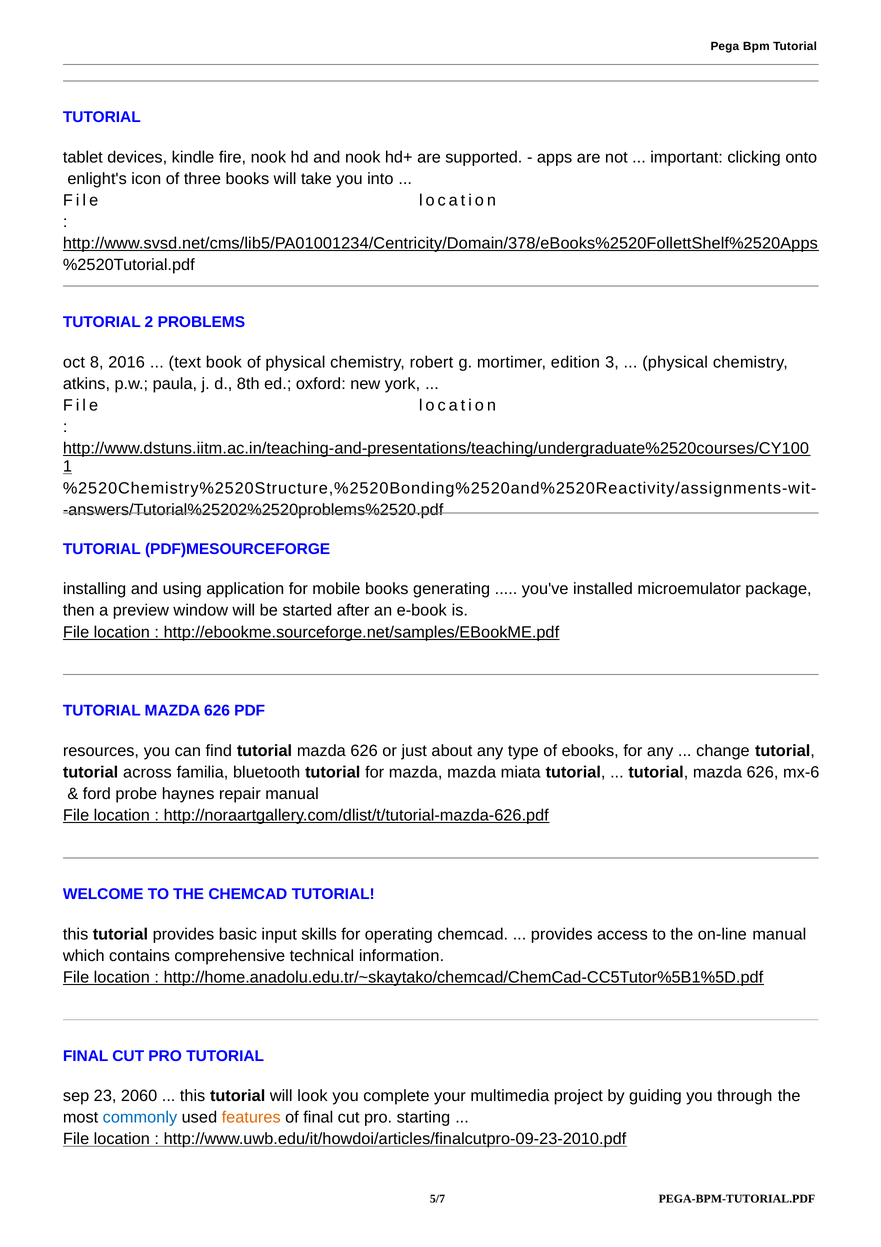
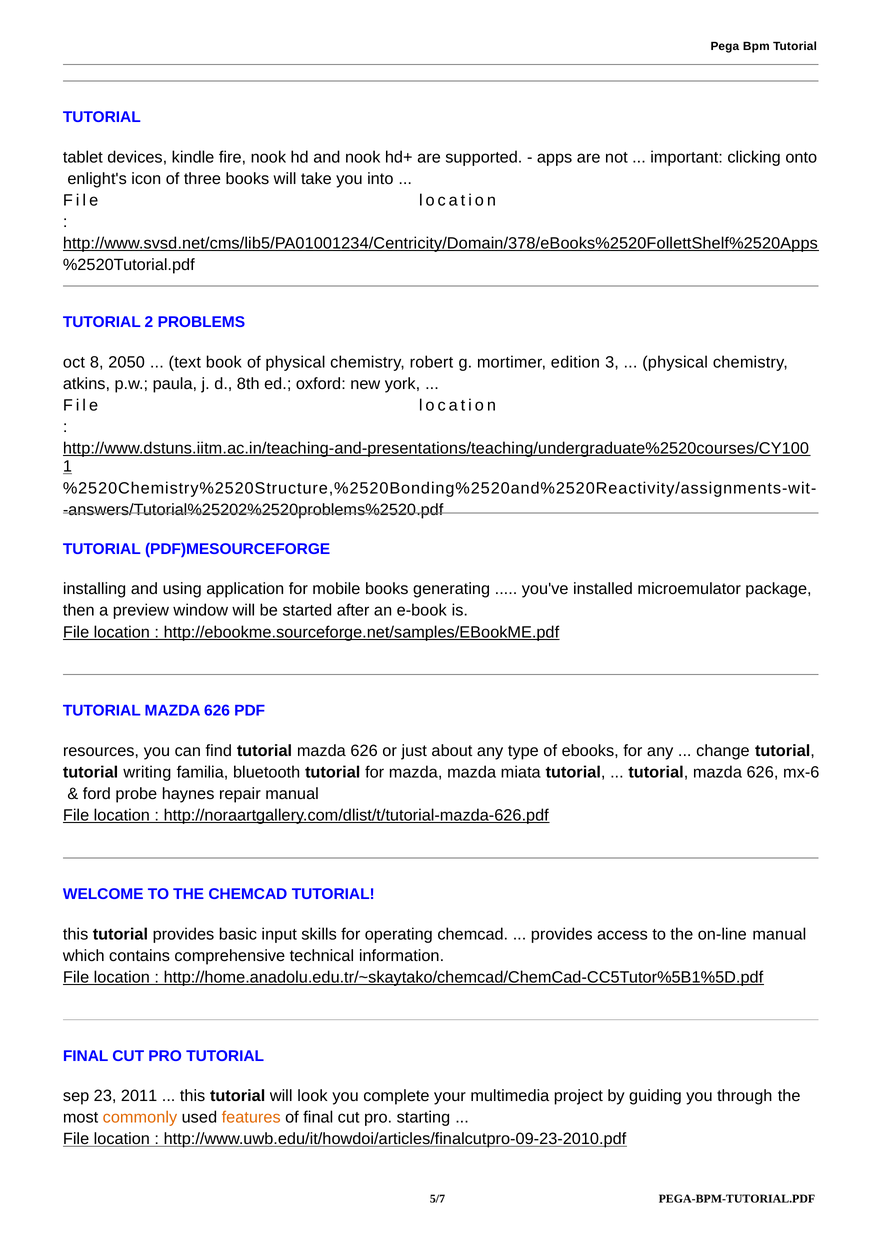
2016: 2016 -> 2050 (127, 362)
across: across -> writing (147, 772)
2060: 2060 -> 2011 (139, 1096)
commonly colour: blue -> orange (140, 1117)
